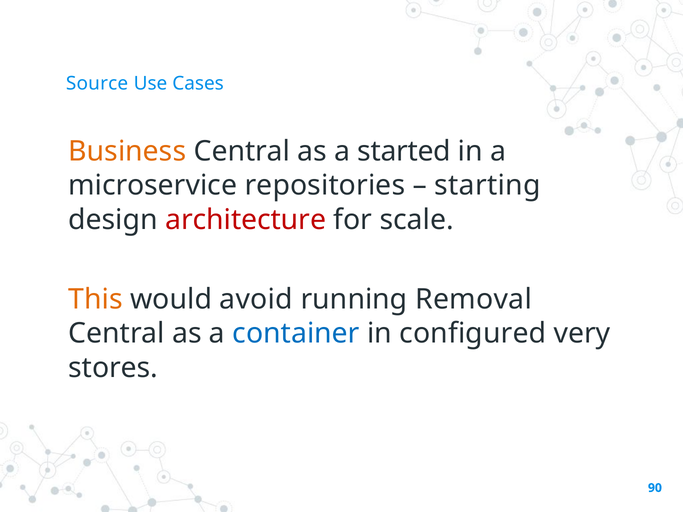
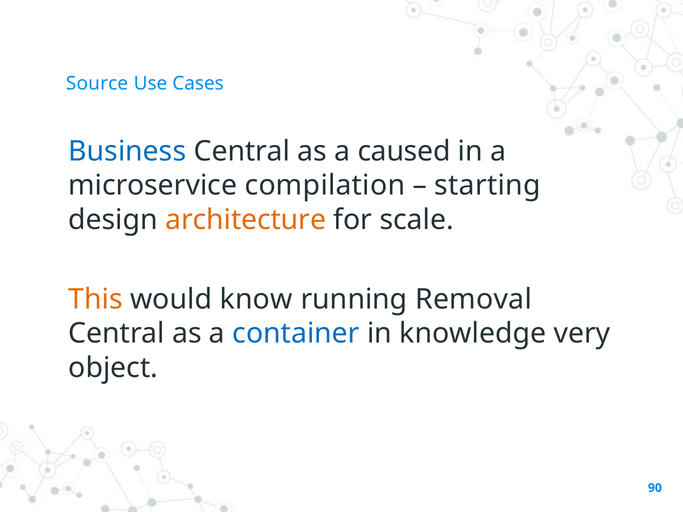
Business colour: orange -> blue (127, 152)
started: started -> caused (404, 152)
repositories: repositories -> compilation (325, 186)
architecture colour: red -> orange (246, 220)
avoid: avoid -> know (256, 300)
configured: configured -> knowledge (473, 334)
stores: stores -> object (113, 368)
